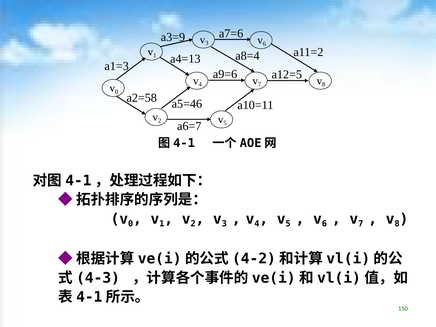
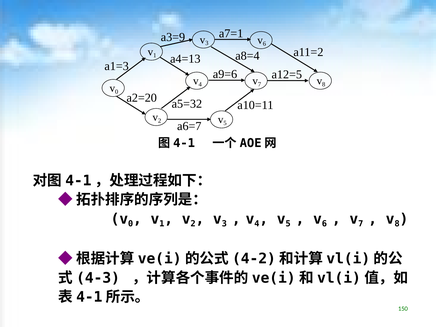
a7=6: a7=6 -> a7=1 (231, 33)
a2=58: a2=58 -> a2=20 (142, 98)
a5=46: a5=46 -> a5=32 (187, 104)
